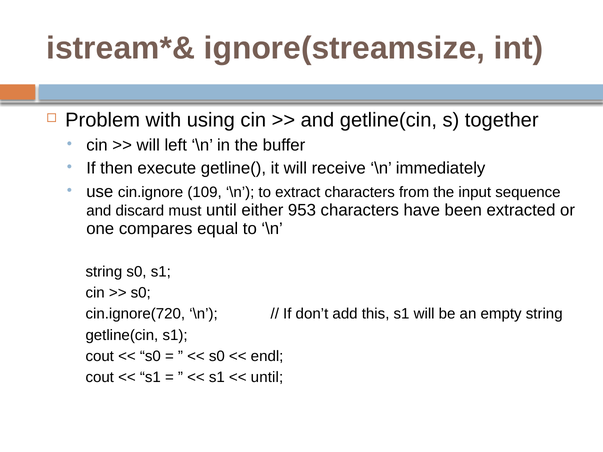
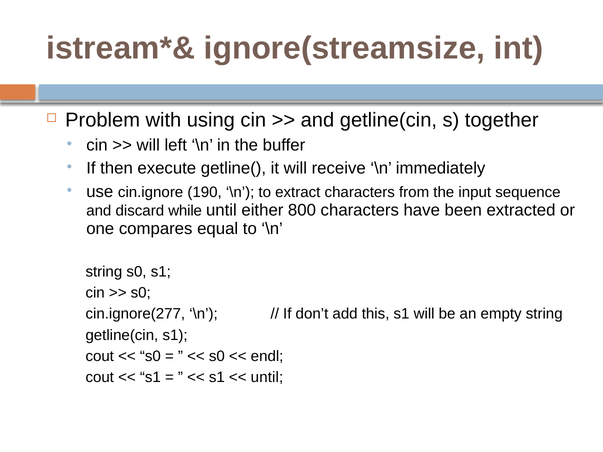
109: 109 -> 190 (205, 192)
must: must -> while (185, 211)
953: 953 -> 800 (302, 210)
cin.ignore(720: cin.ignore(720 -> cin.ignore(277 (135, 314)
